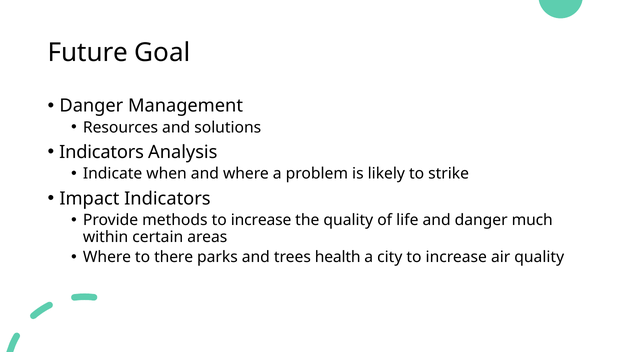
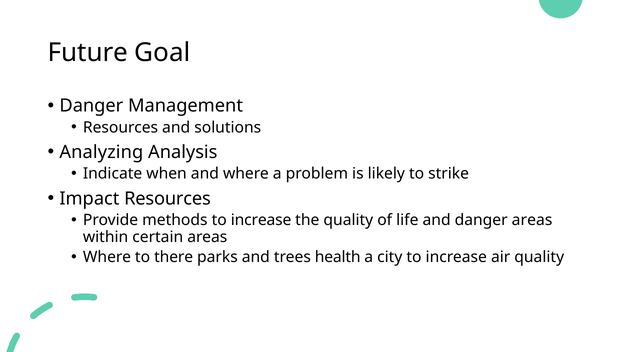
Indicators: Indicators -> Analyzing (101, 152)
Impact Indicators: Indicators -> Resources (167, 199)
danger much: much -> areas (532, 220)
